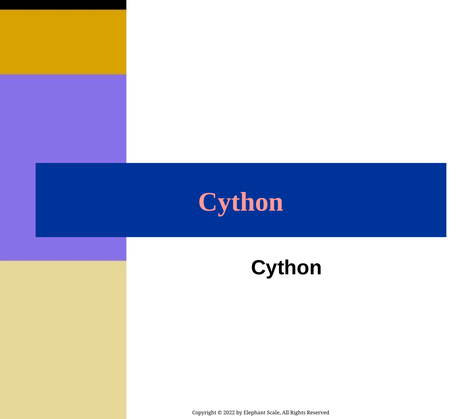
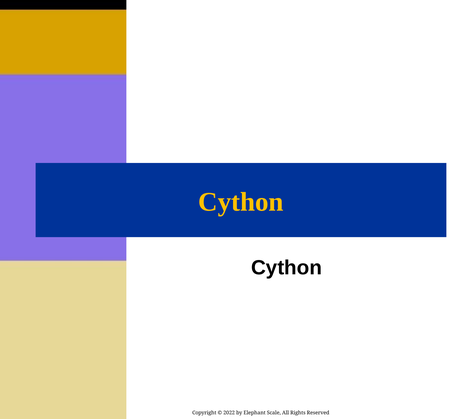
Cython colour: pink -> yellow (241, 202)
